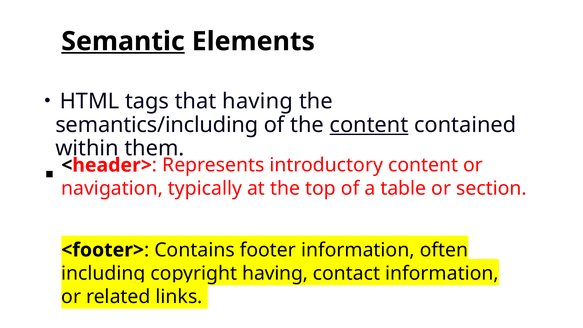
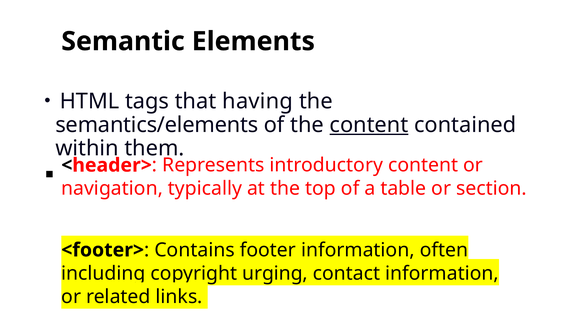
Semantic underline: present -> none (123, 41)
semantics/including: semantics/including -> semantics/elements (157, 125)
having: having -> urging (275, 273)
